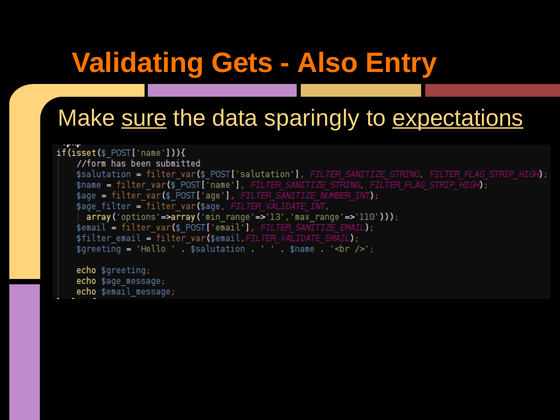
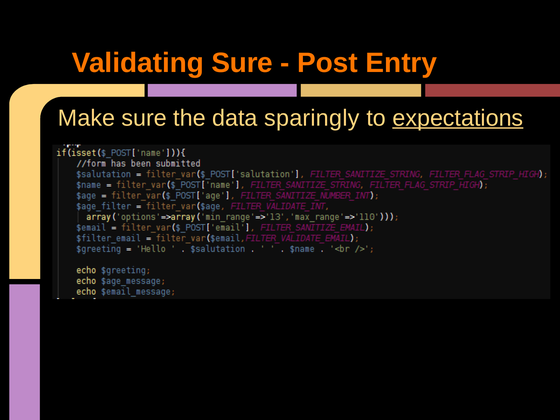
Validating Gets: Gets -> Sure (242, 63)
Also: Also -> Post (328, 63)
sure underline: present -> none (144, 118)
